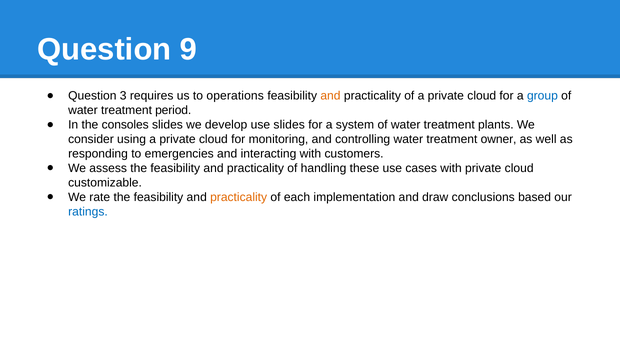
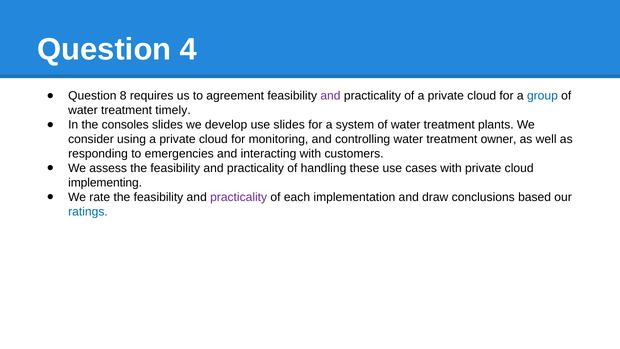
9: 9 -> 4 (189, 49)
3: 3 -> 8 (123, 96)
operations: operations -> agreement (235, 96)
and colour: orange -> purple (330, 96)
period: period -> timely (173, 110)
customizable: customizable -> implementing (105, 183)
practicality colour: orange -> purple (239, 197)
